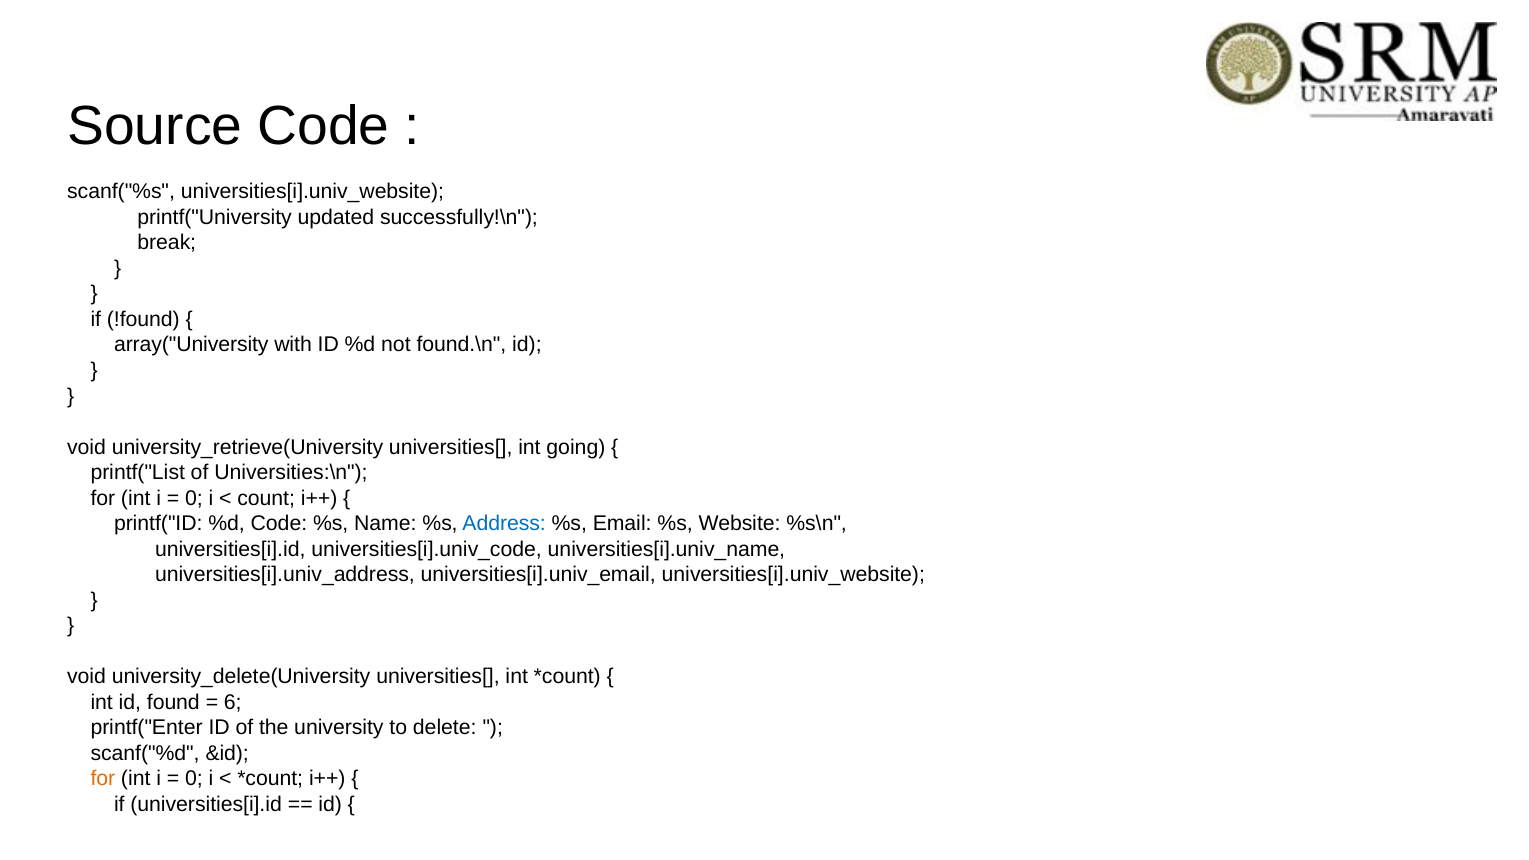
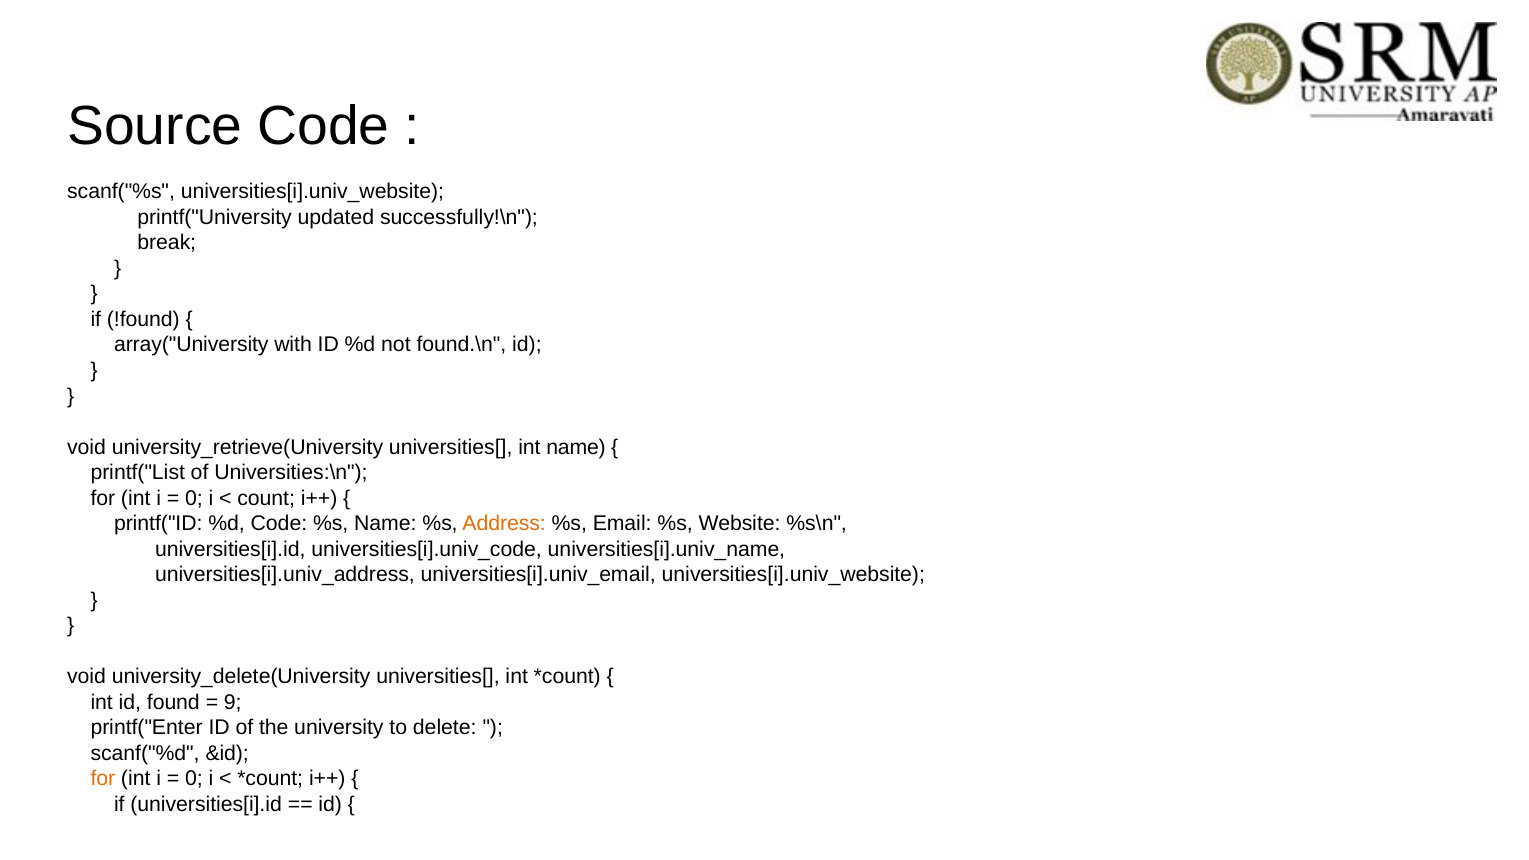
int going: going -> name (576, 447)
Address colour: blue -> orange (504, 524)
6: 6 -> 9 (233, 702)
